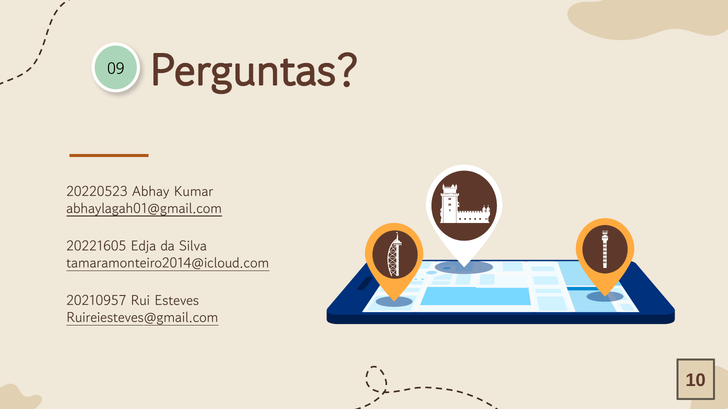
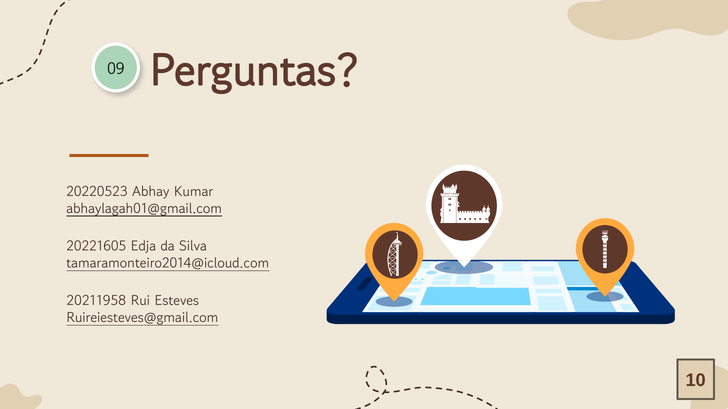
20210957: 20210957 -> 20211958 (96, 302)
